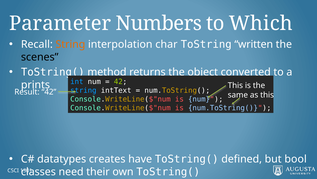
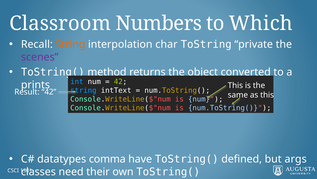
Parameter: Parameter -> Classroom (60, 23)
written: written -> private (254, 44)
scenes colour: black -> purple (40, 57)
creates: creates -> comma (107, 159)
bool: bool -> args (296, 159)
